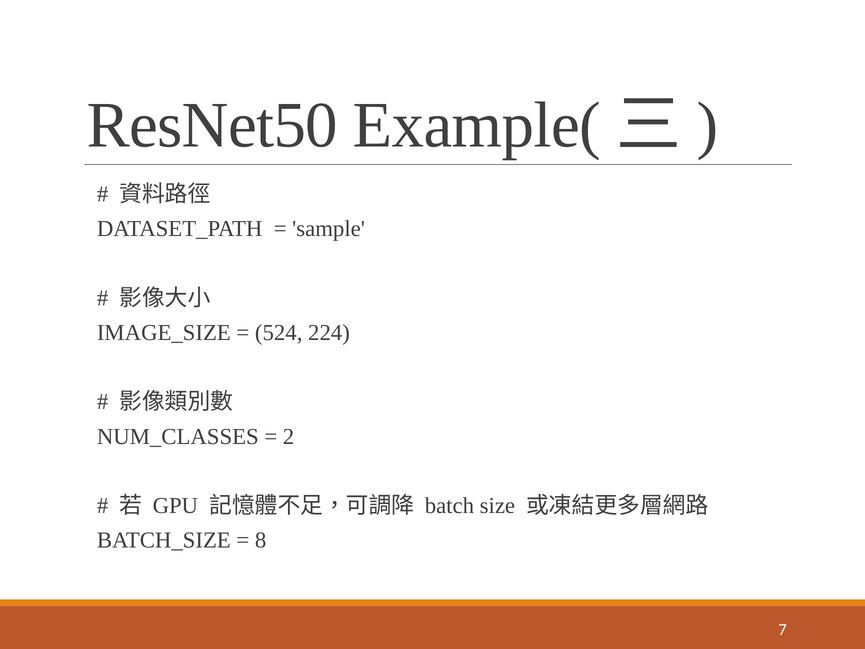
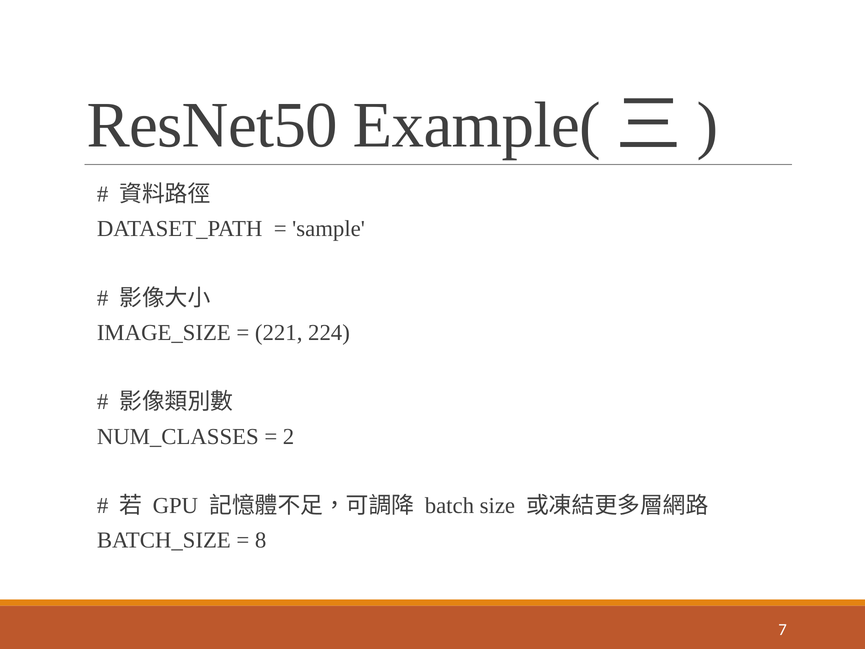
524: 524 -> 221 (279, 333)
